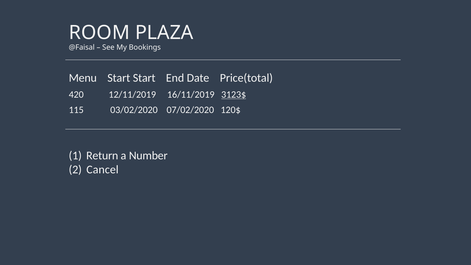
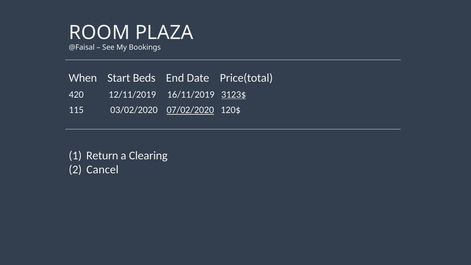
Menu: Menu -> When (83, 78)
Start Start: Start -> Beds (144, 78)
07/02/2020 underline: none -> present (190, 110)
Number: Number -> Clearing (148, 156)
